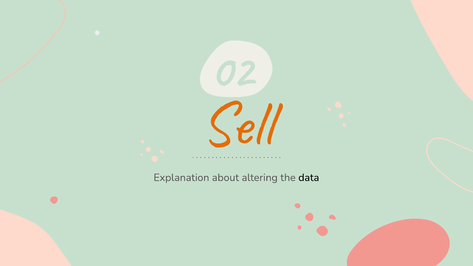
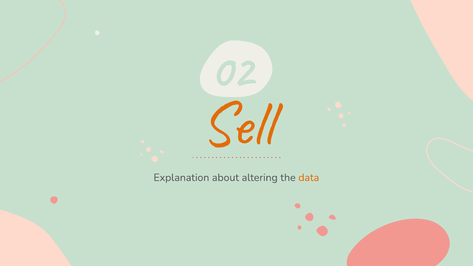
data colour: black -> orange (309, 178)
